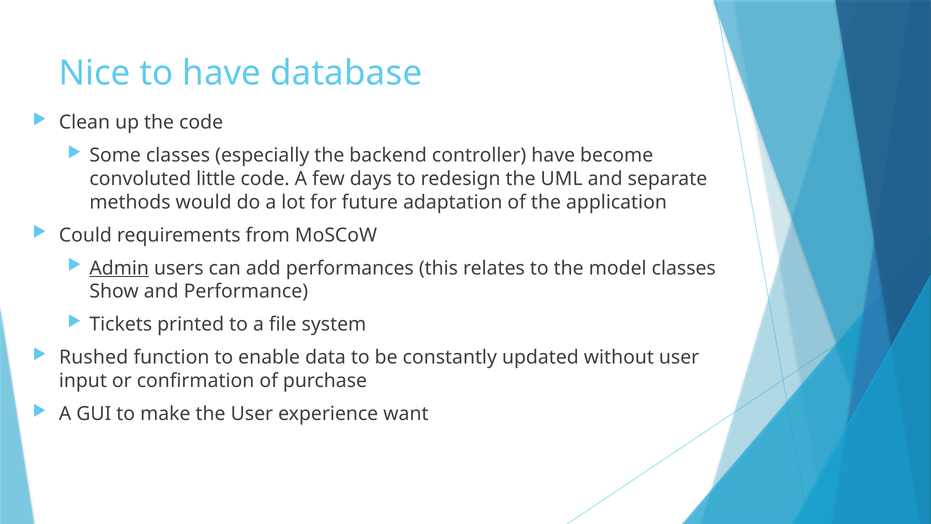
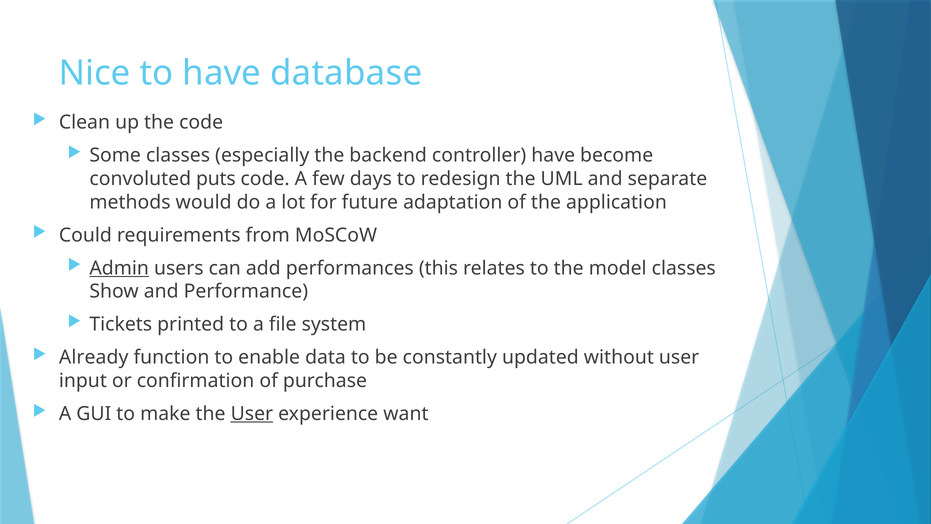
little: little -> puts (216, 179)
Rushed: Rushed -> Already (94, 357)
User underline: none -> present (252, 414)
